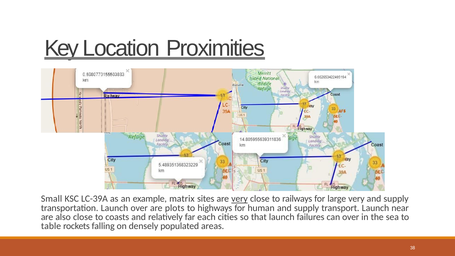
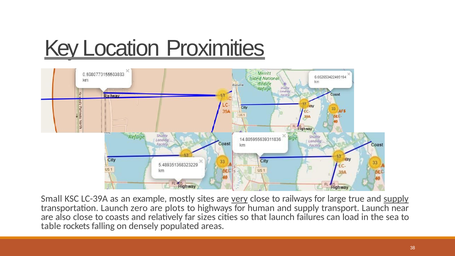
matrix: matrix -> mostly (182, 199)
large very: very -> true (356, 199)
supply underline: none -> present (396, 199)
Launch over: over -> zero (139, 208)
each: each -> sizes (206, 217)
can over: over -> load (351, 217)
